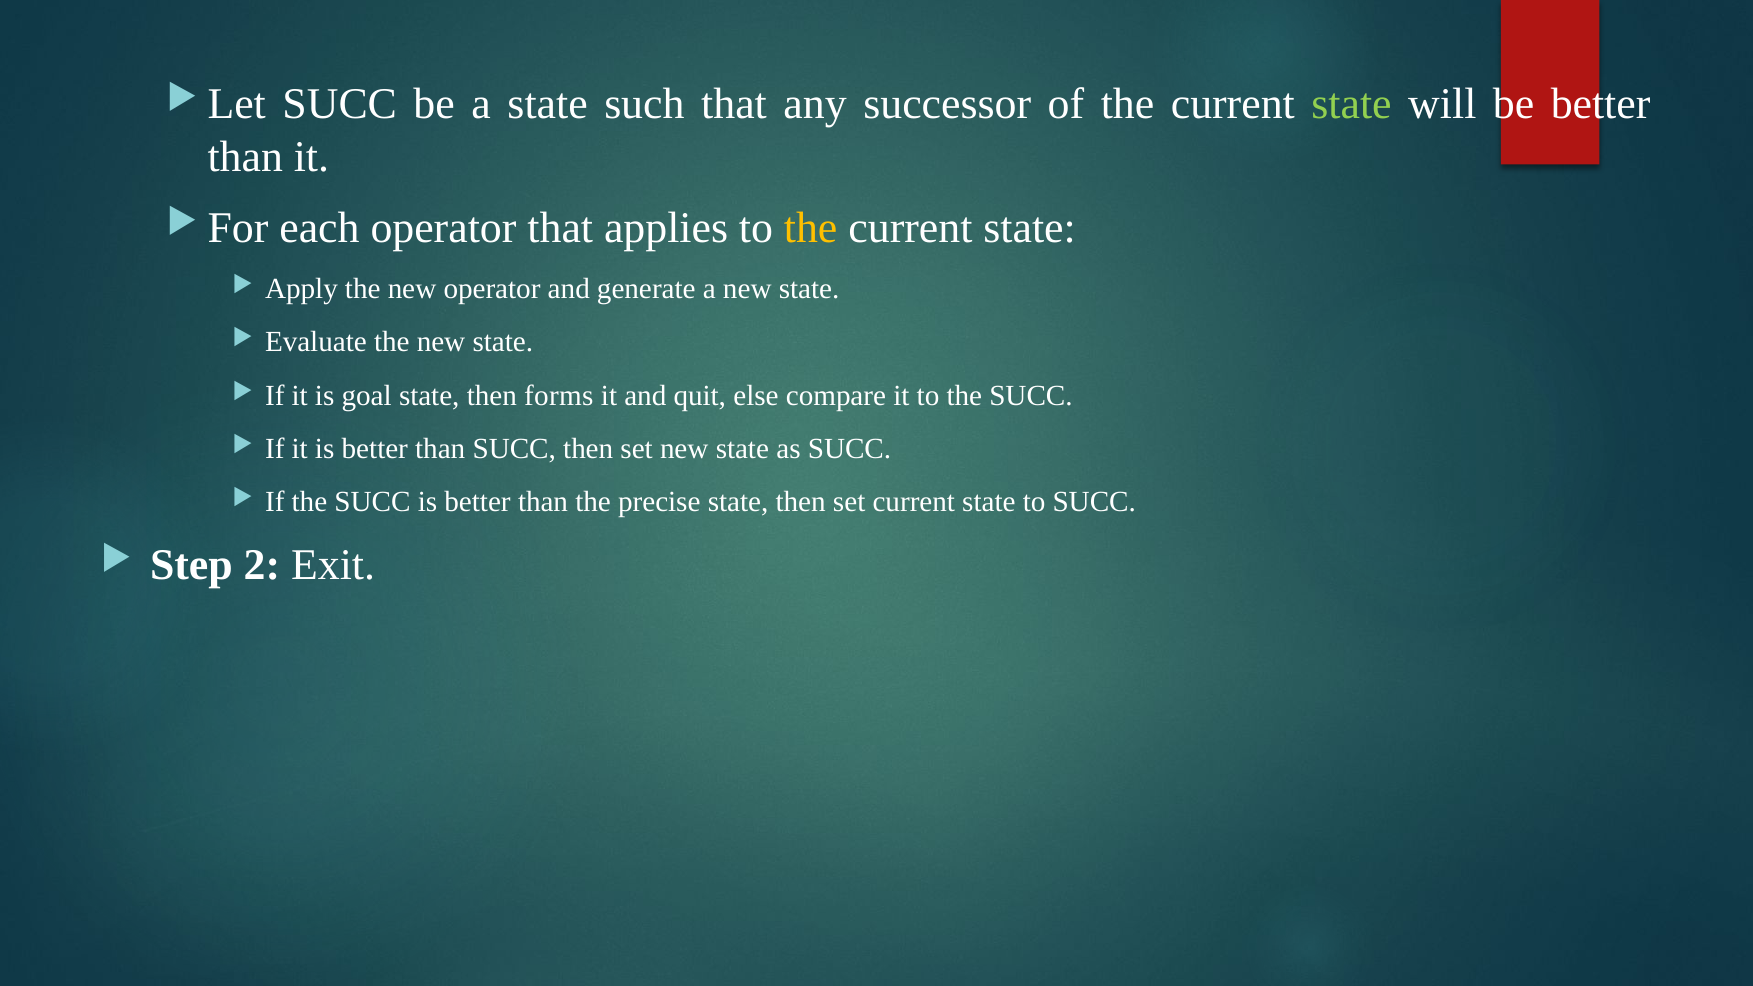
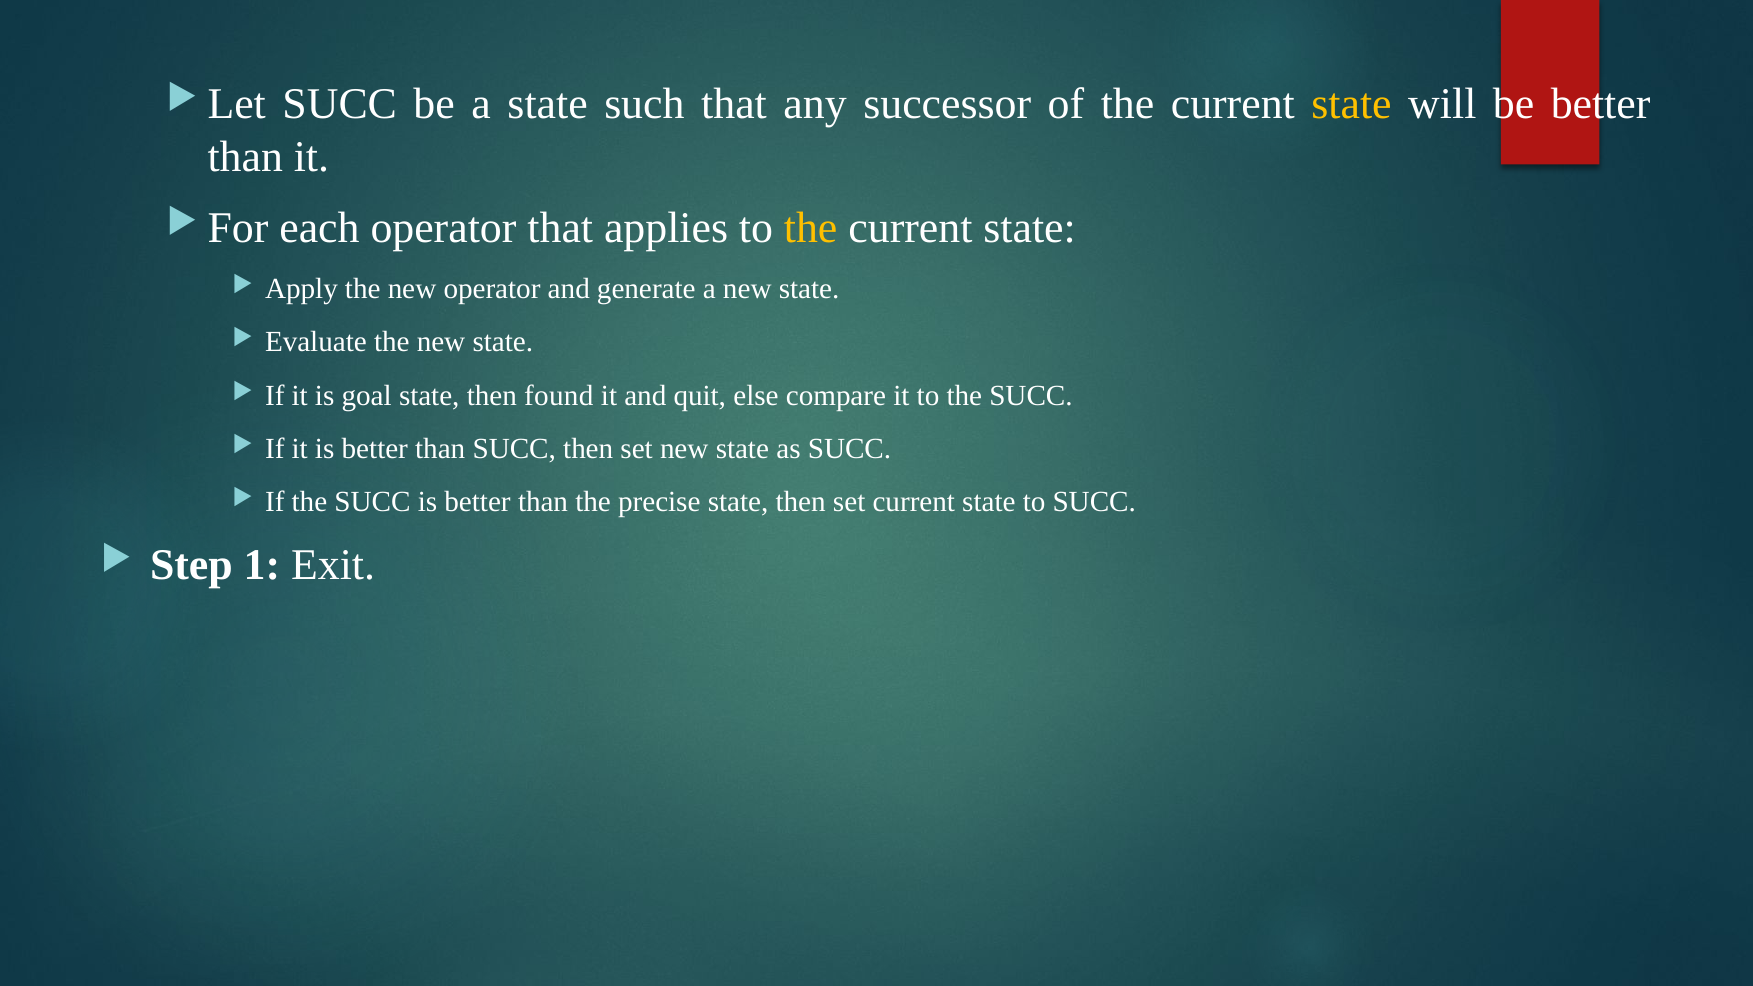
state colour: light green -> yellow (1352, 104)
forms: forms -> found (559, 396)
2: 2 -> 1 (262, 565)
